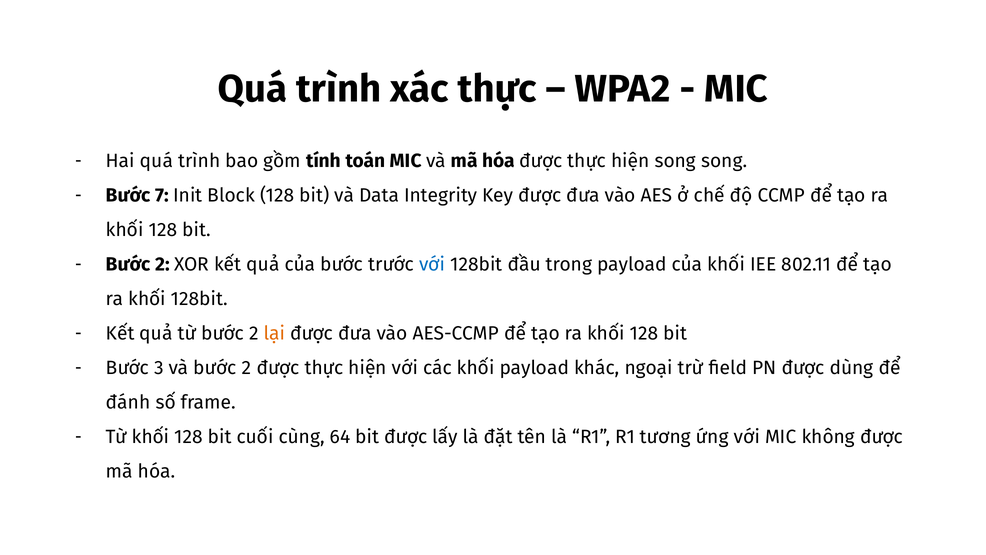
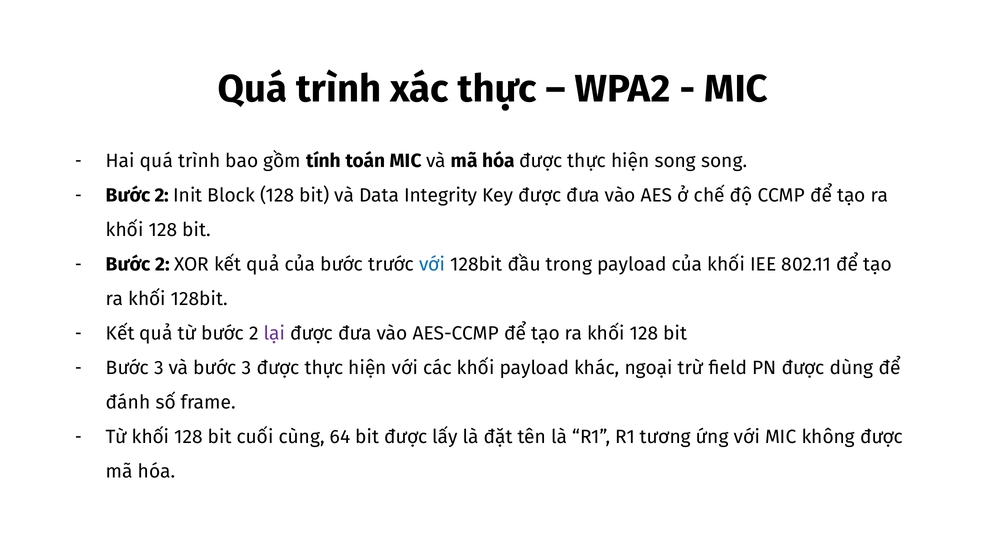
7: 7 -> 2 (162, 195)
lại colour: orange -> purple (274, 333)
và bước 2: 2 -> 3 (246, 368)
